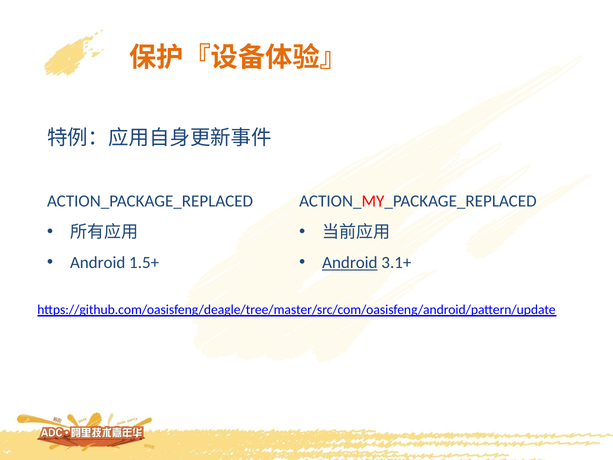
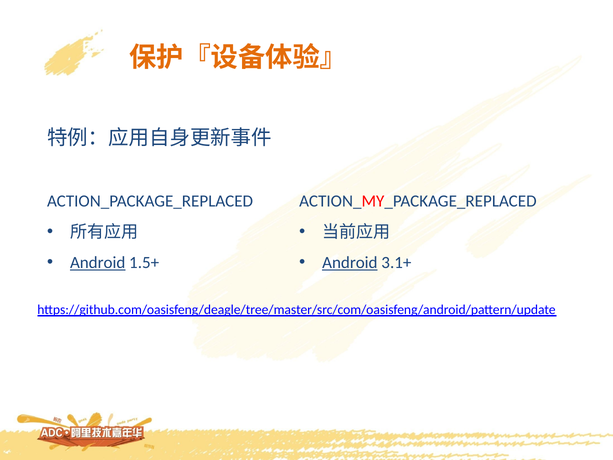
Android underline: none -> present (98, 263)
